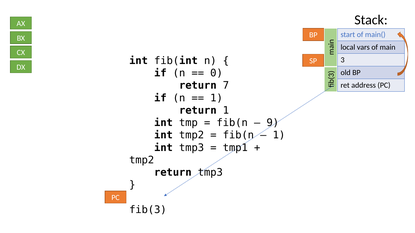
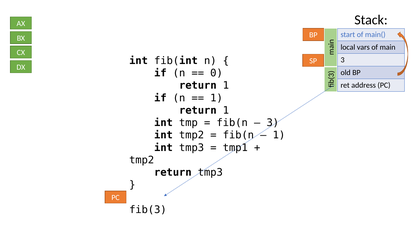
7: 7 -> 1 (226, 86)
9: 9 -> 3 (273, 123)
